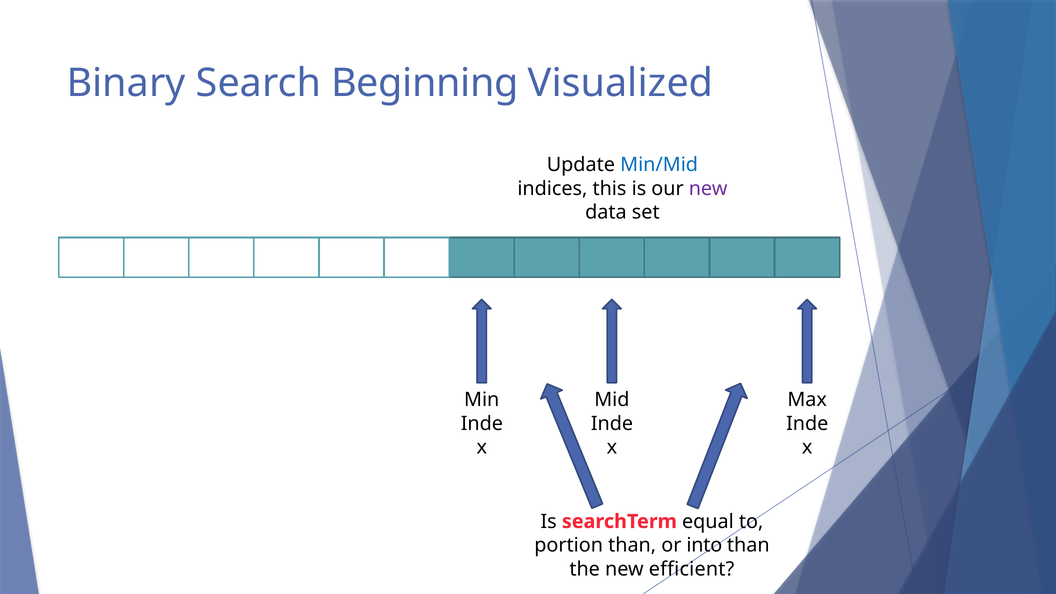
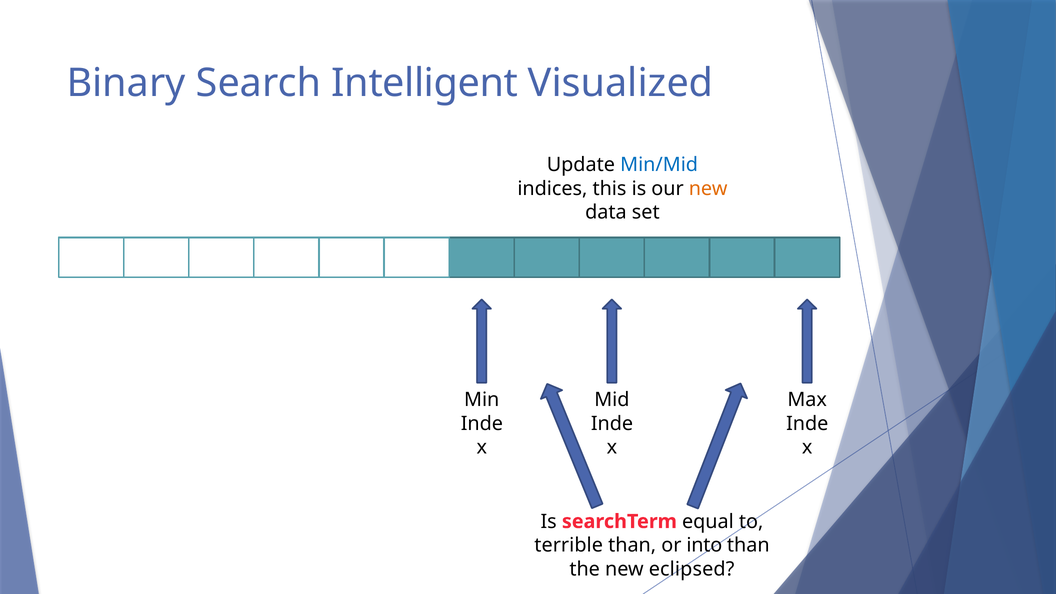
Beginning: Beginning -> Intelligent (425, 83)
new colour: purple -> orange (708, 189)
portion: portion -> terrible (569, 545)
efficient: efficient -> eclipsed (692, 569)
